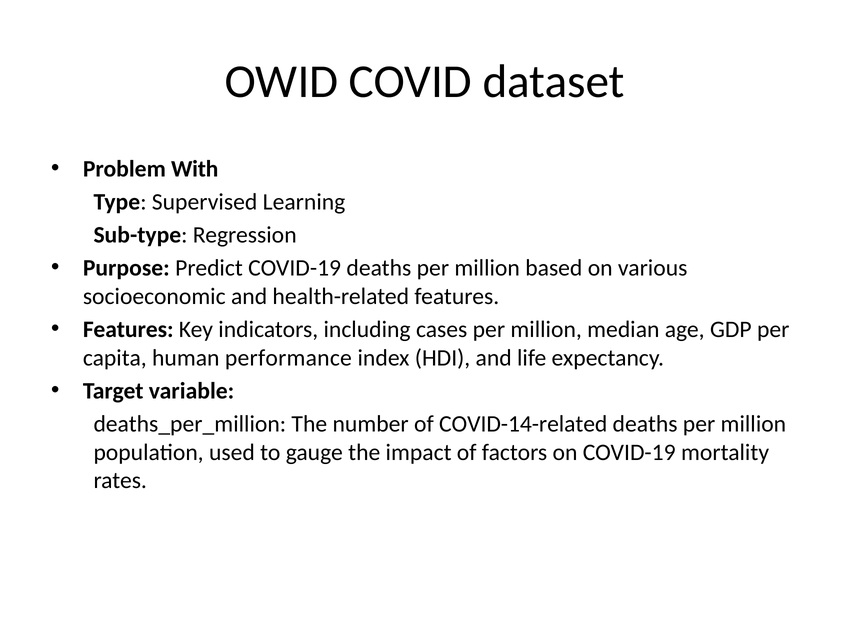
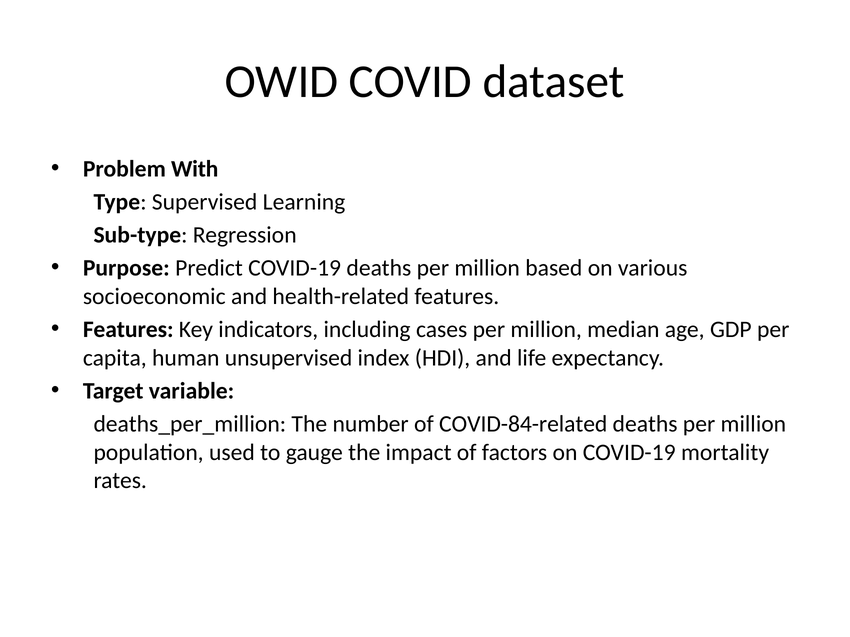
performance: performance -> unsupervised (289, 358)
COVID-14-related: COVID-14-related -> COVID-84-related (523, 424)
